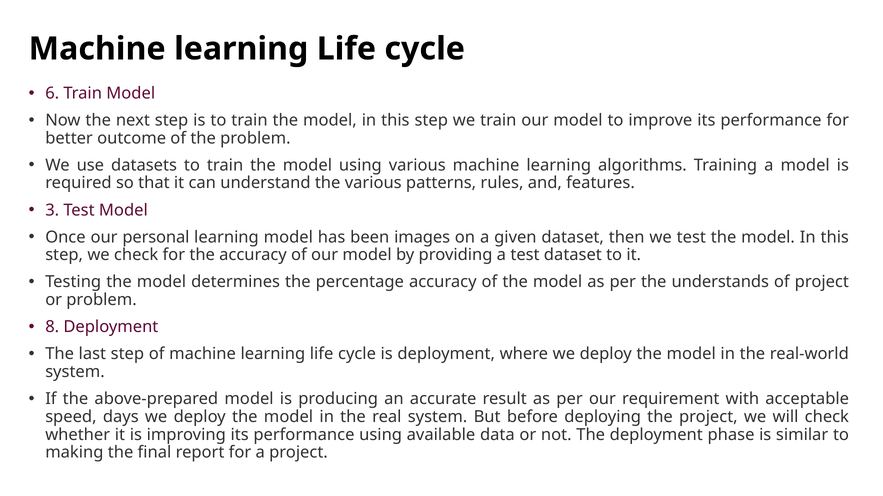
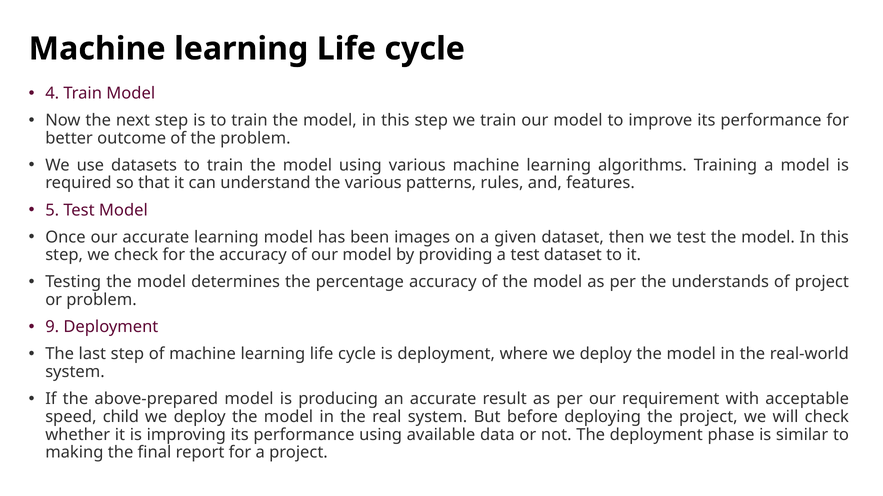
6: 6 -> 4 (52, 93)
3: 3 -> 5 (52, 210)
our personal: personal -> accurate (156, 237)
8: 8 -> 9 (52, 327)
days: days -> child (121, 417)
